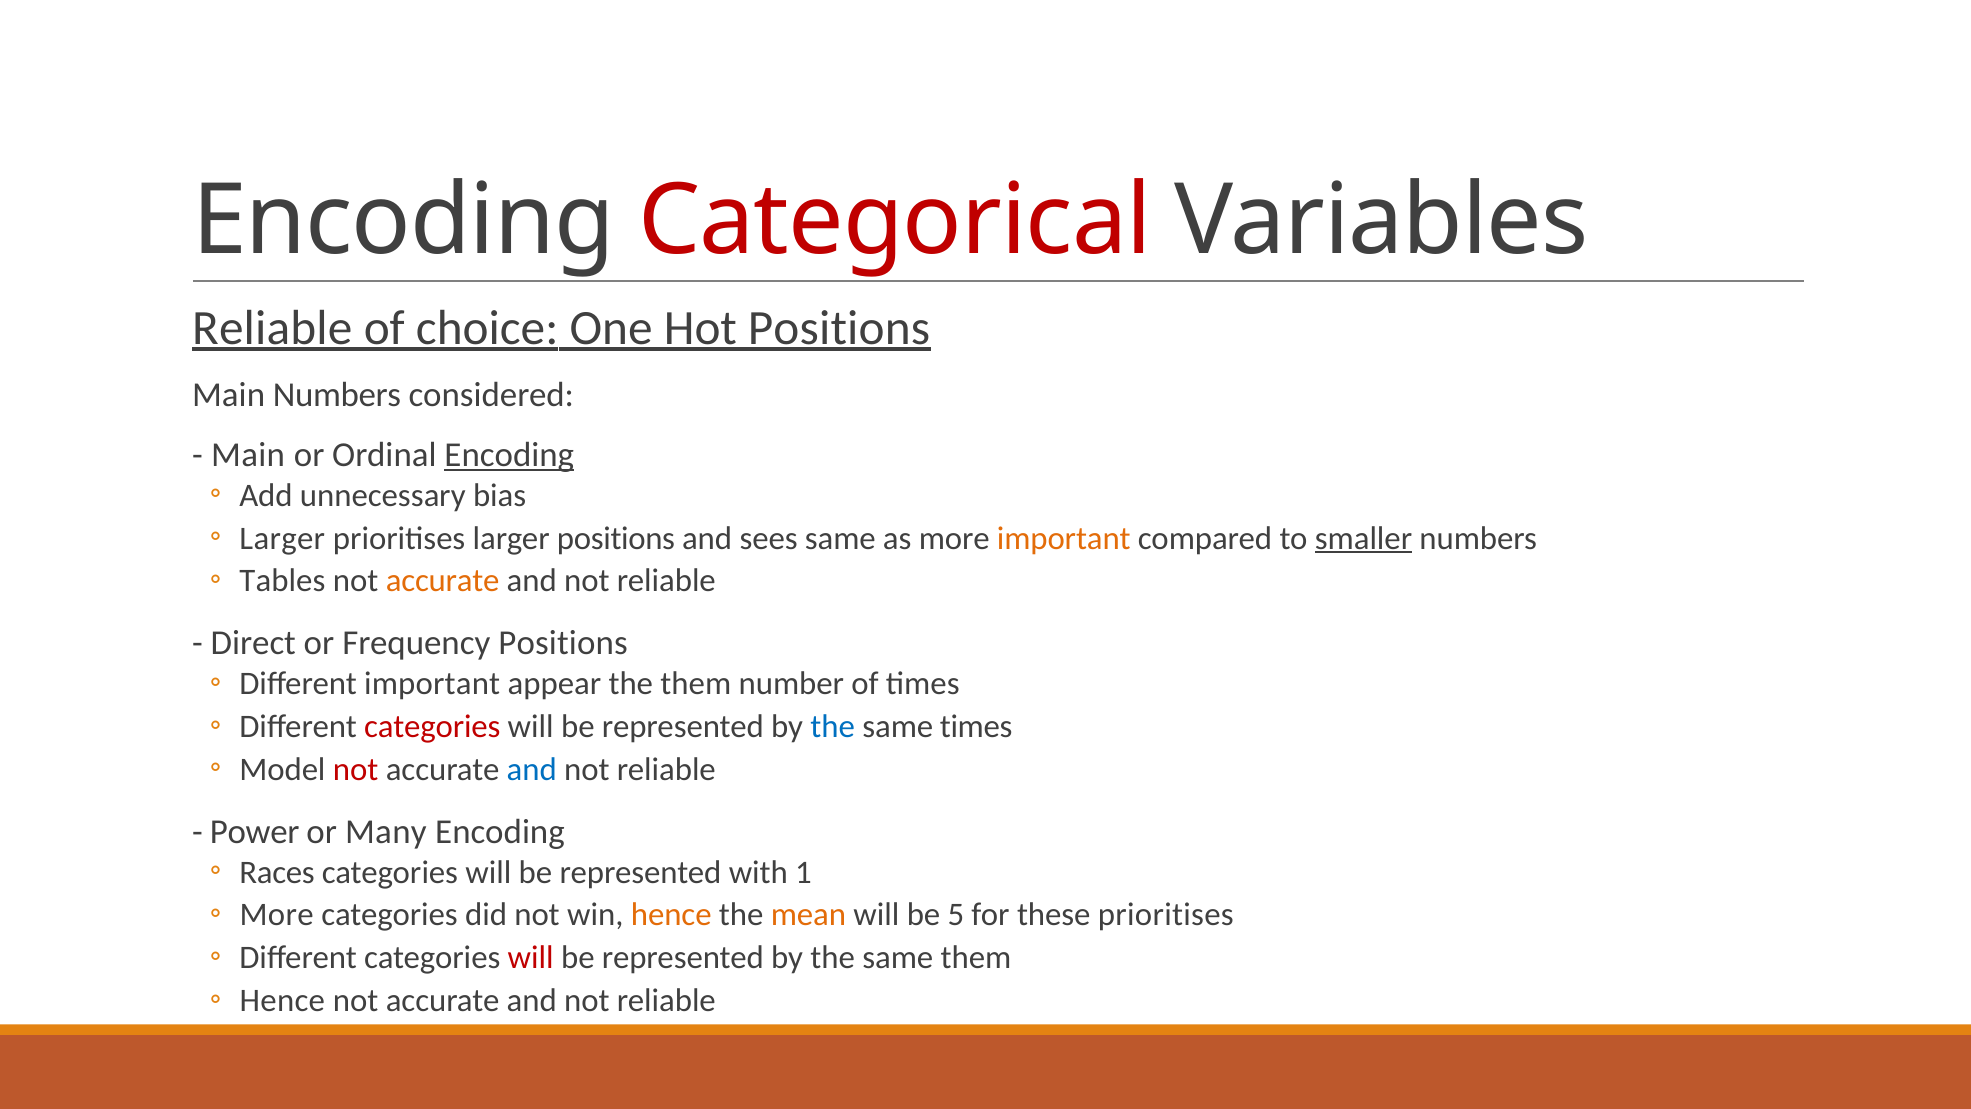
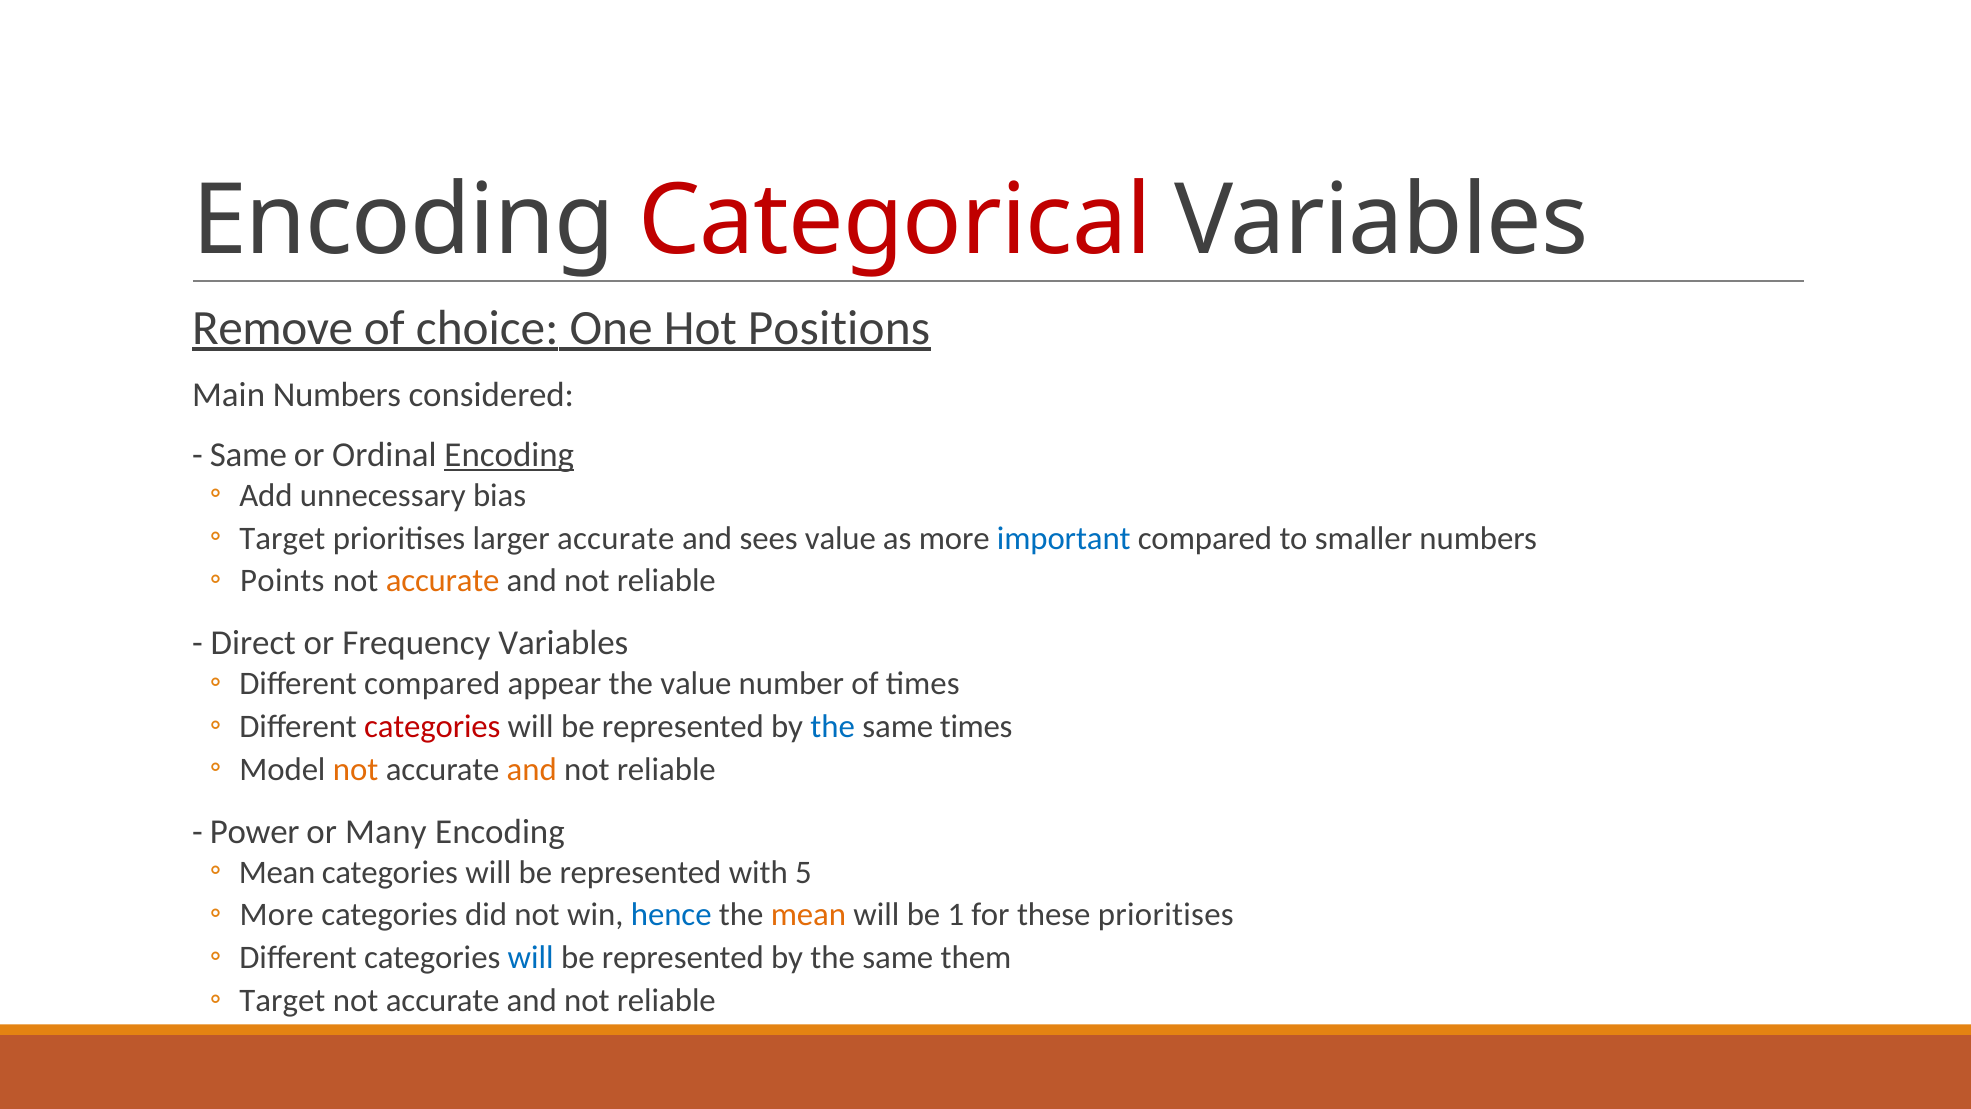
Reliable: Reliable -> Remove (273, 328)
Main: Main -> Same (248, 455)
Larger: Larger -> Target (282, 538)
larger positions: positions -> accurate (616, 538)
sees same: same -> value (840, 538)
important colour: orange -> blue (1064, 538)
smaller underline: present -> none (1364, 538)
Tables: Tables -> Points (282, 581)
Frequency Positions: Positions -> Variables (563, 643)
Different important: important -> compared (432, 684)
the them: them -> value (696, 684)
not colour: red -> orange (356, 769)
and colour: blue -> orange (532, 769)
Races: Races -> Mean (277, 872)
1: 1 -> 5 (804, 872)
hence colour: orange -> blue (671, 915)
5: 5 -> 1 (956, 915)
will colour: red -> blue (531, 958)
Hence: Hence -> Target (282, 1001)
